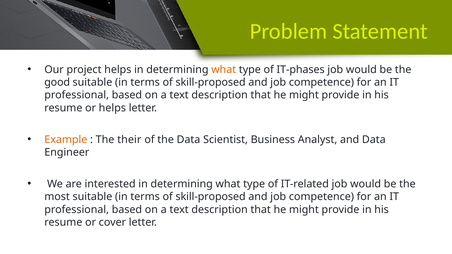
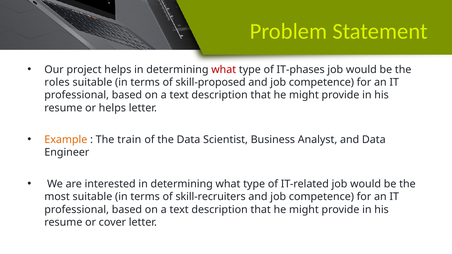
what colour: orange -> red (224, 70)
good: good -> roles (57, 82)
their: their -> train (129, 140)
skill-proposed: skill-proposed -> skill-recruiters (211, 197)
